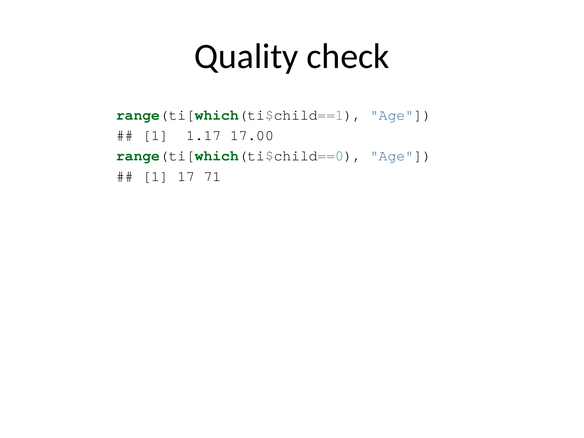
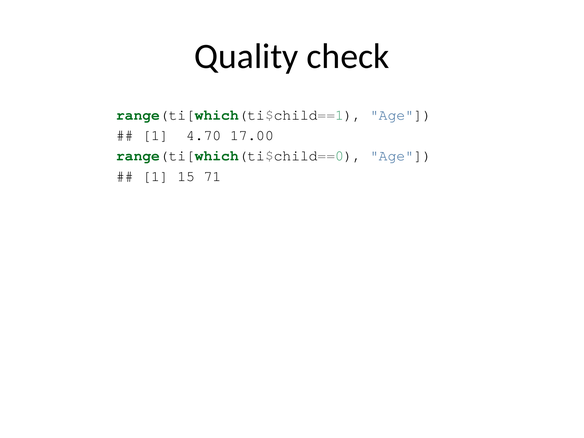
1.17: 1.17 -> 4.70 (204, 135)
17: 17 -> 15 (186, 176)
